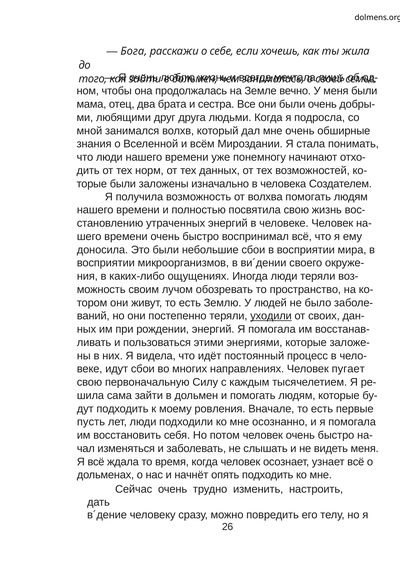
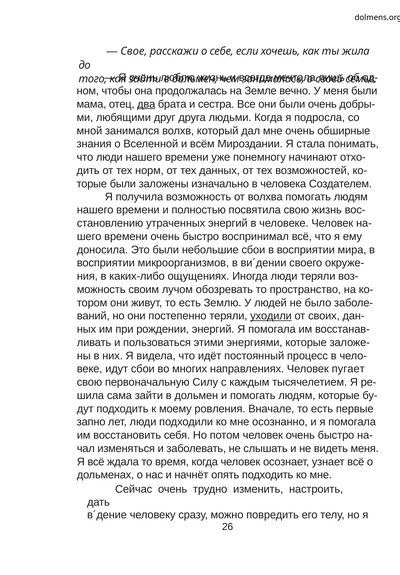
Бога: Бога -> Свое (134, 51)
два underline: none -> present (146, 104)
пусть: пусть -> запно (91, 423)
